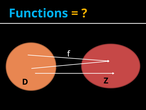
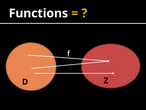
Functions colour: light blue -> white (38, 13)
